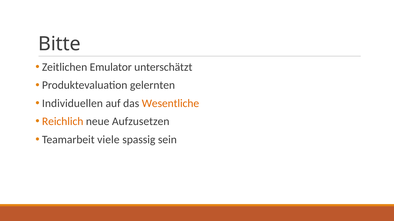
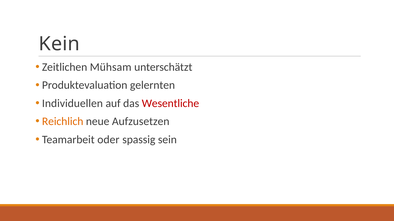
Bitte: Bitte -> Kein (59, 44)
Emulator: Emulator -> Mühsam (111, 67)
Wesentliche colour: orange -> red (170, 104)
viele: viele -> oder (108, 140)
